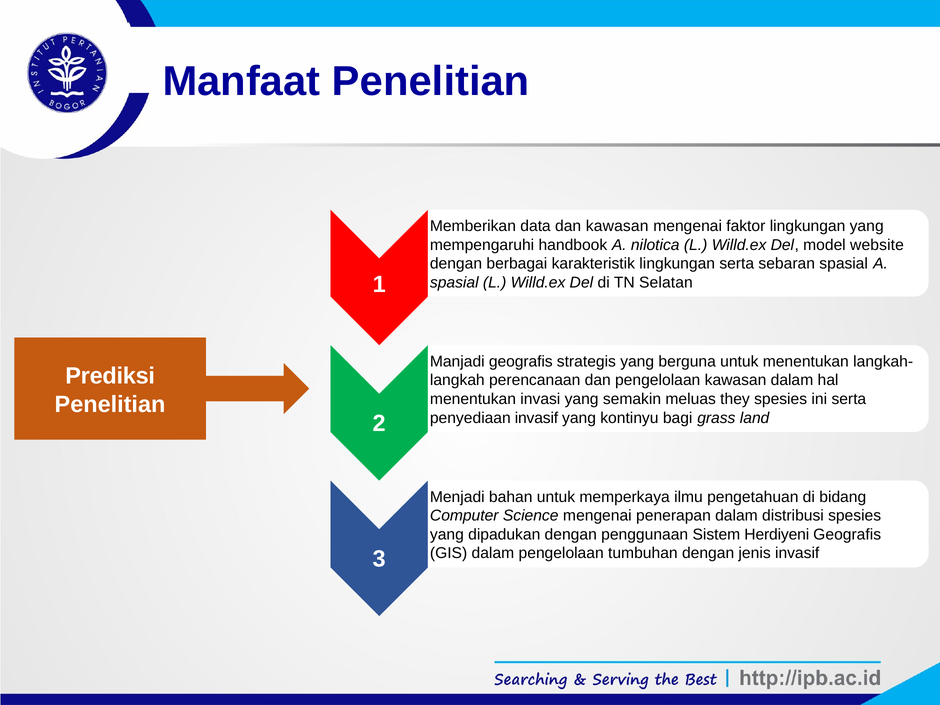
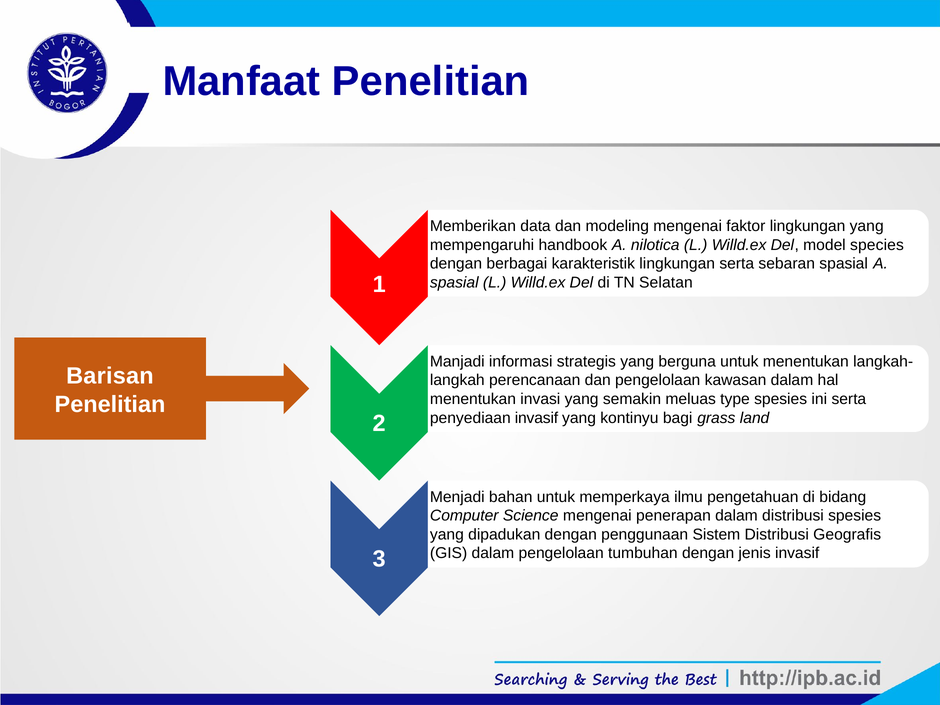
dan kawasan: kawasan -> modeling (617, 226)
website: website -> species (877, 245)
Manjadi geografis: geografis -> informasi (521, 361)
Prediksi: Prediksi -> Barisan (110, 376)
they: they -> type (735, 399)
Sistem Herdiyeni: Herdiyeni -> Distribusi (777, 534)
